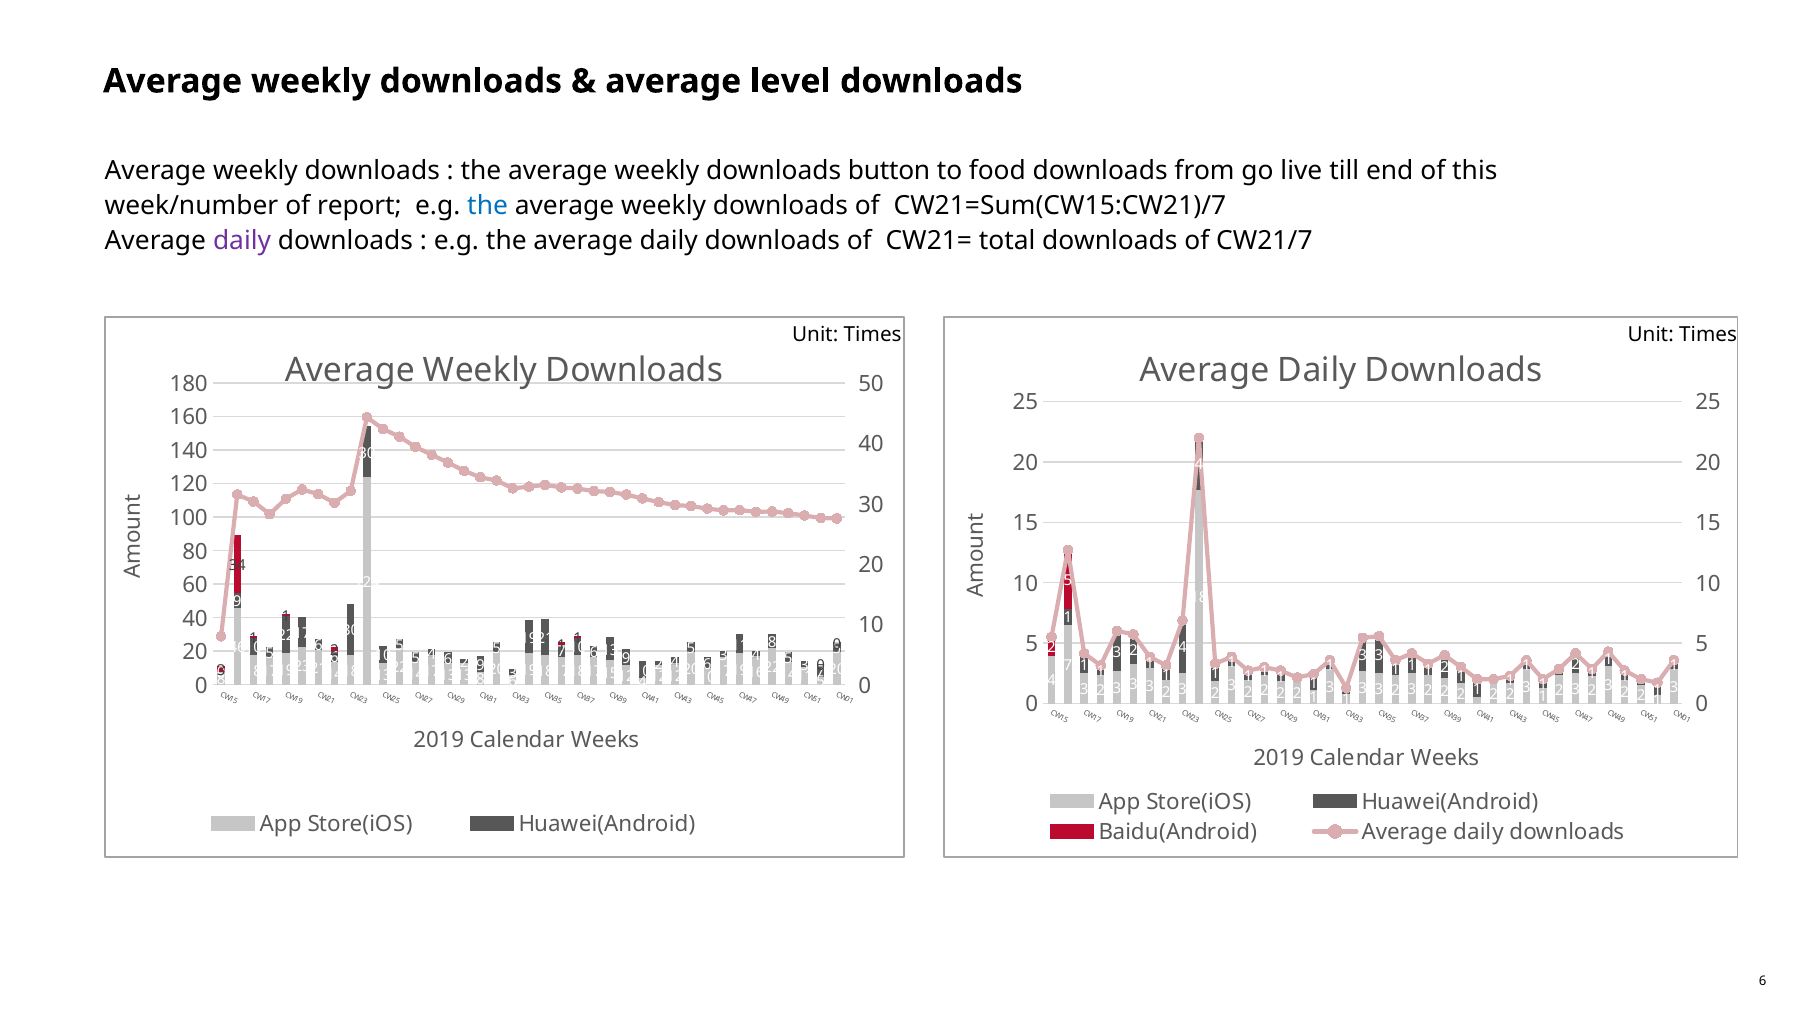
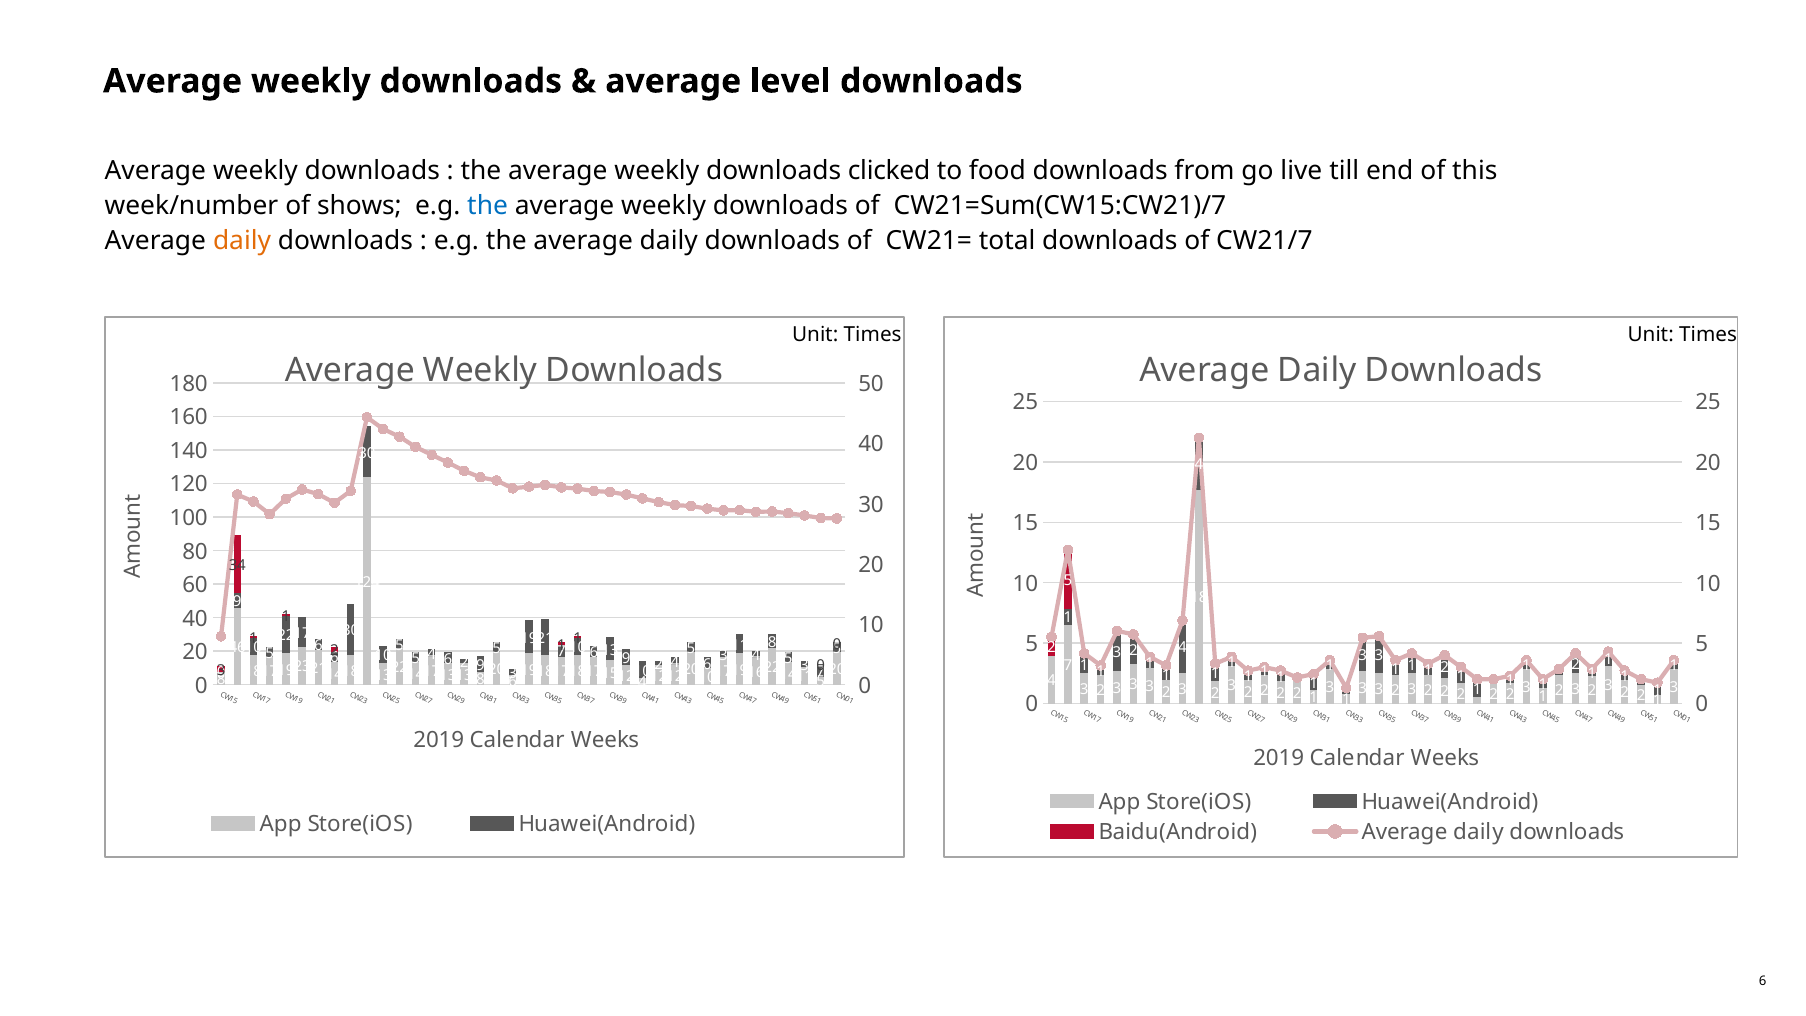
button: button -> clicked (889, 171)
report: report -> shows (359, 206)
daily colour: purple -> orange (242, 241)
